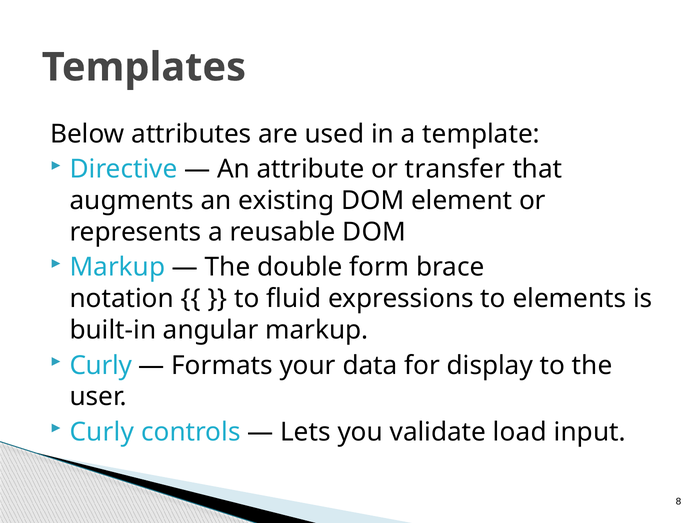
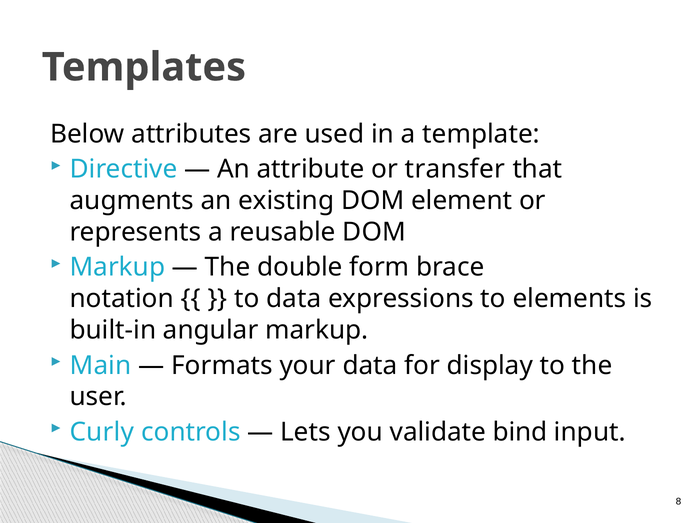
to fluid: fluid -> data (294, 299)
Curly: Curly -> Main (101, 366)
load: load -> bind (520, 432)
